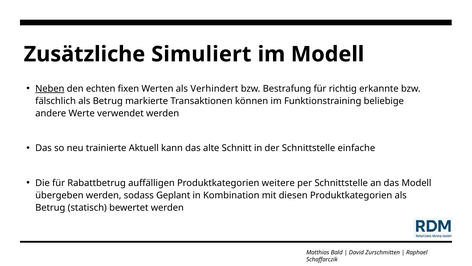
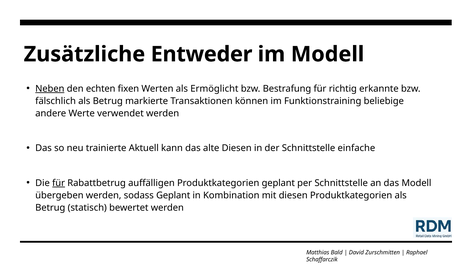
Simuliert: Simuliert -> Entweder (202, 54)
Verhindert: Verhindert -> Ermöglicht (214, 88)
alte Schnitt: Schnitt -> Diesen (237, 148)
für underline: none -> present (59, 183)
Produktkategorien weitere: weitere -> geplant (278, 183)
